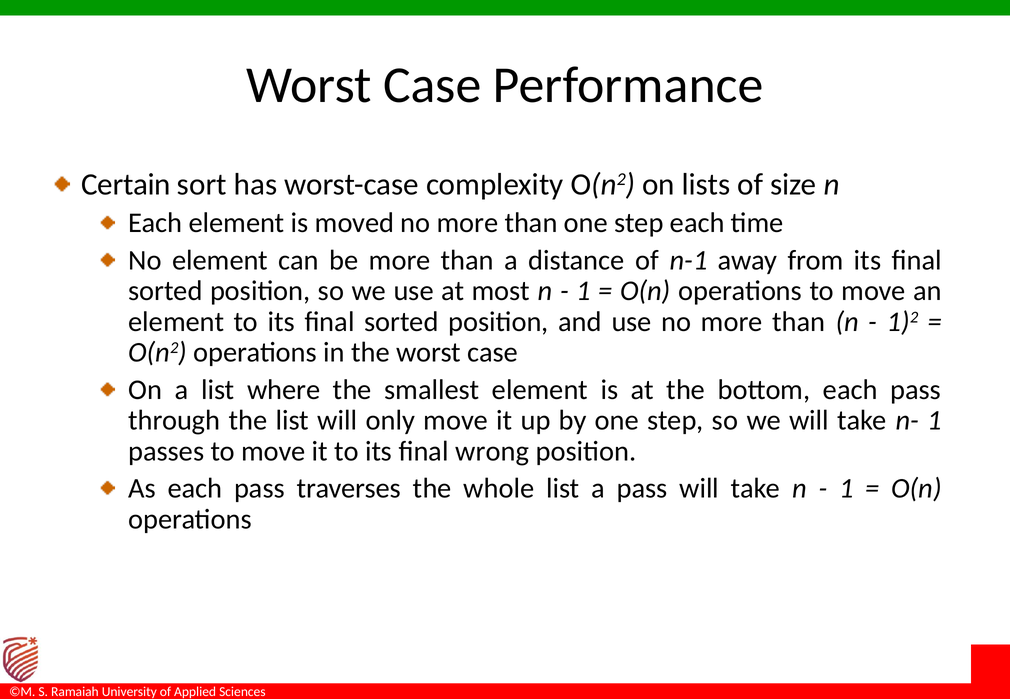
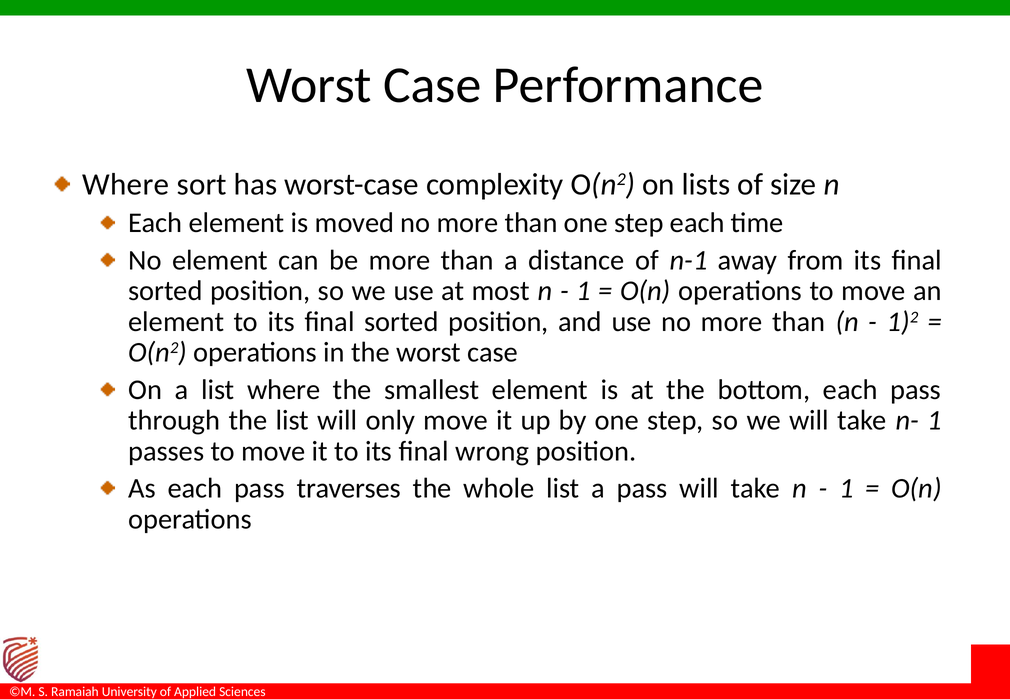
Certain: Certain -> Where (126, 185)
